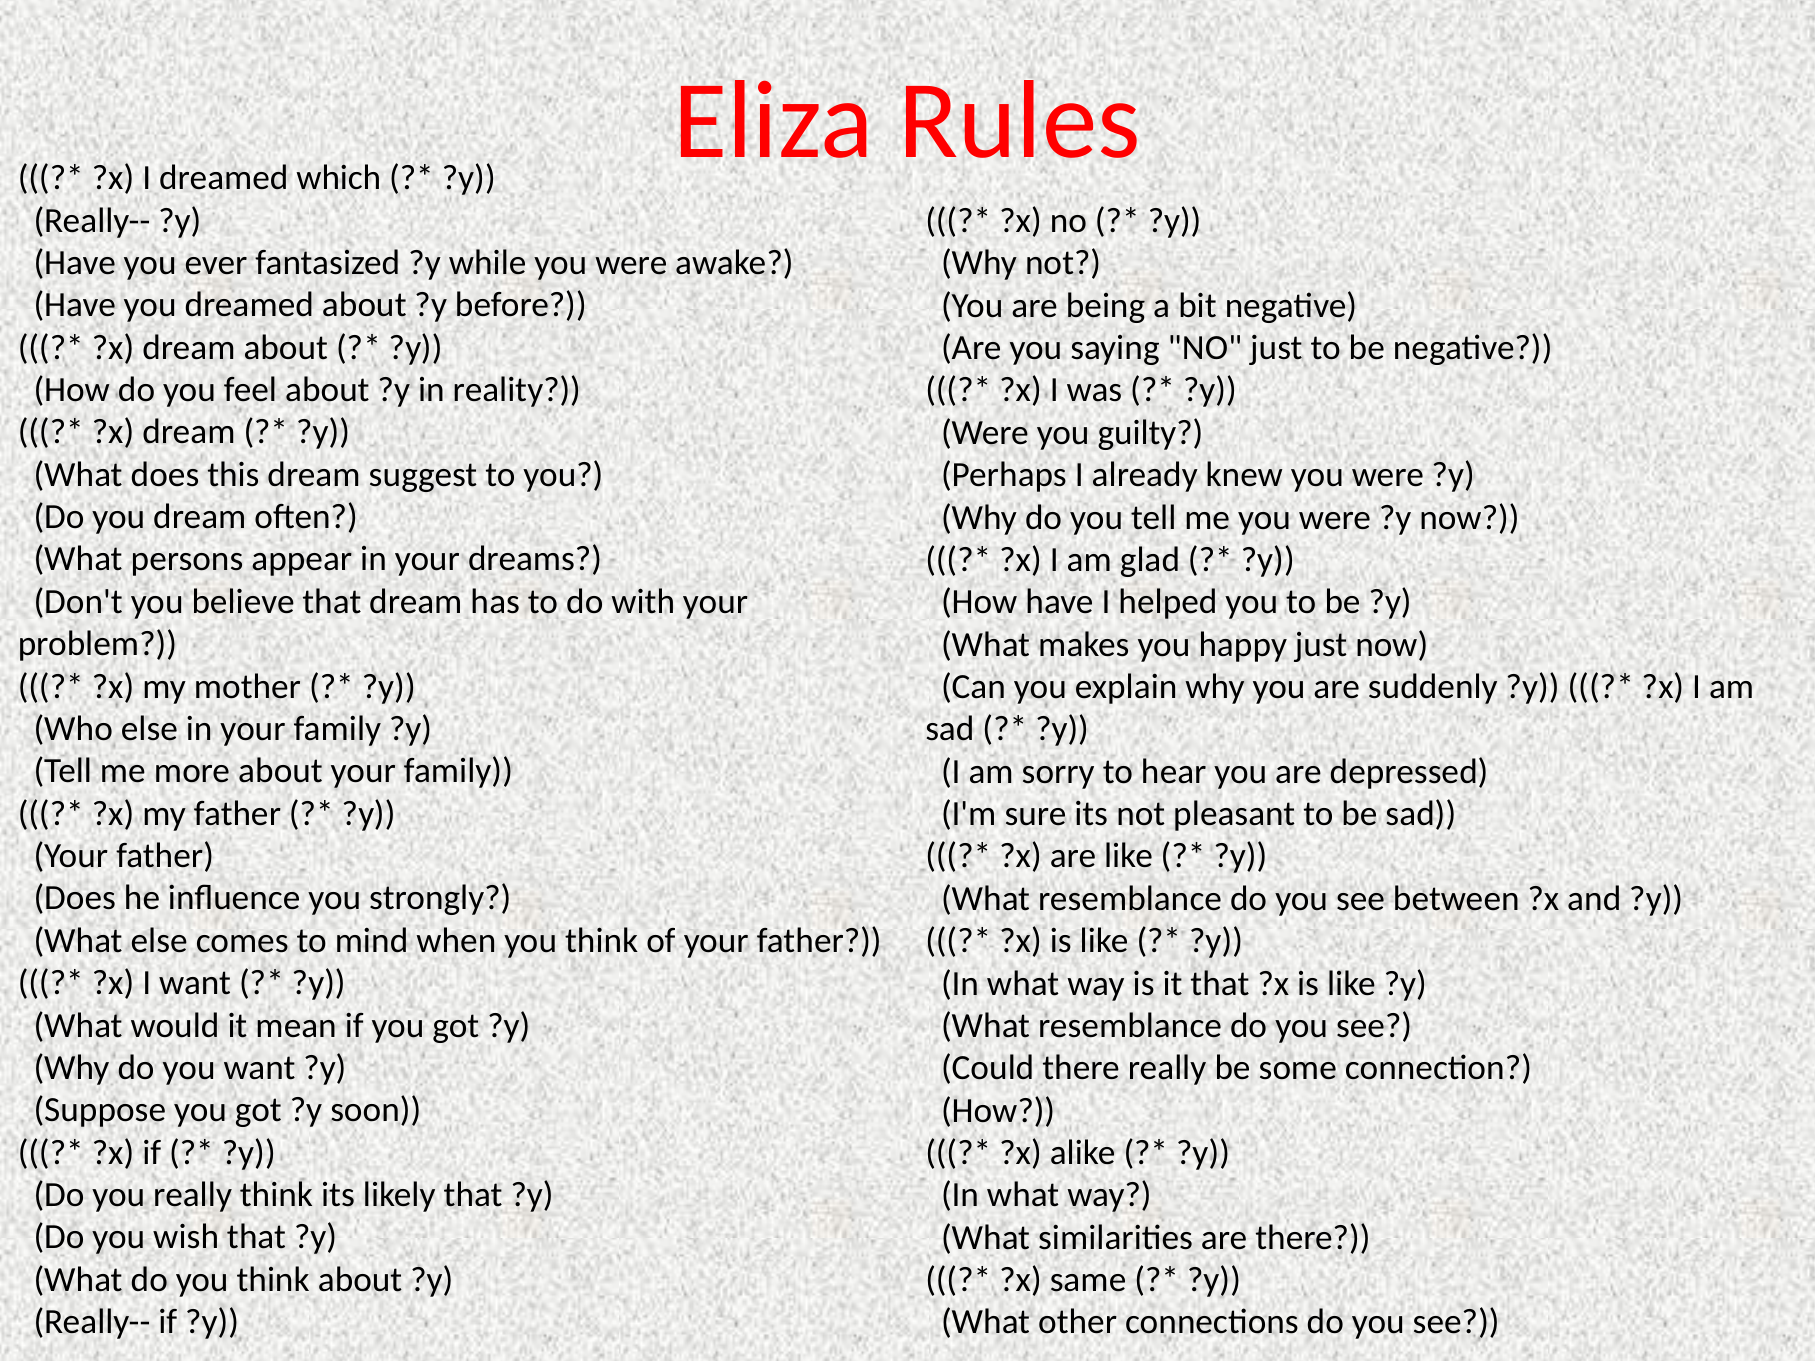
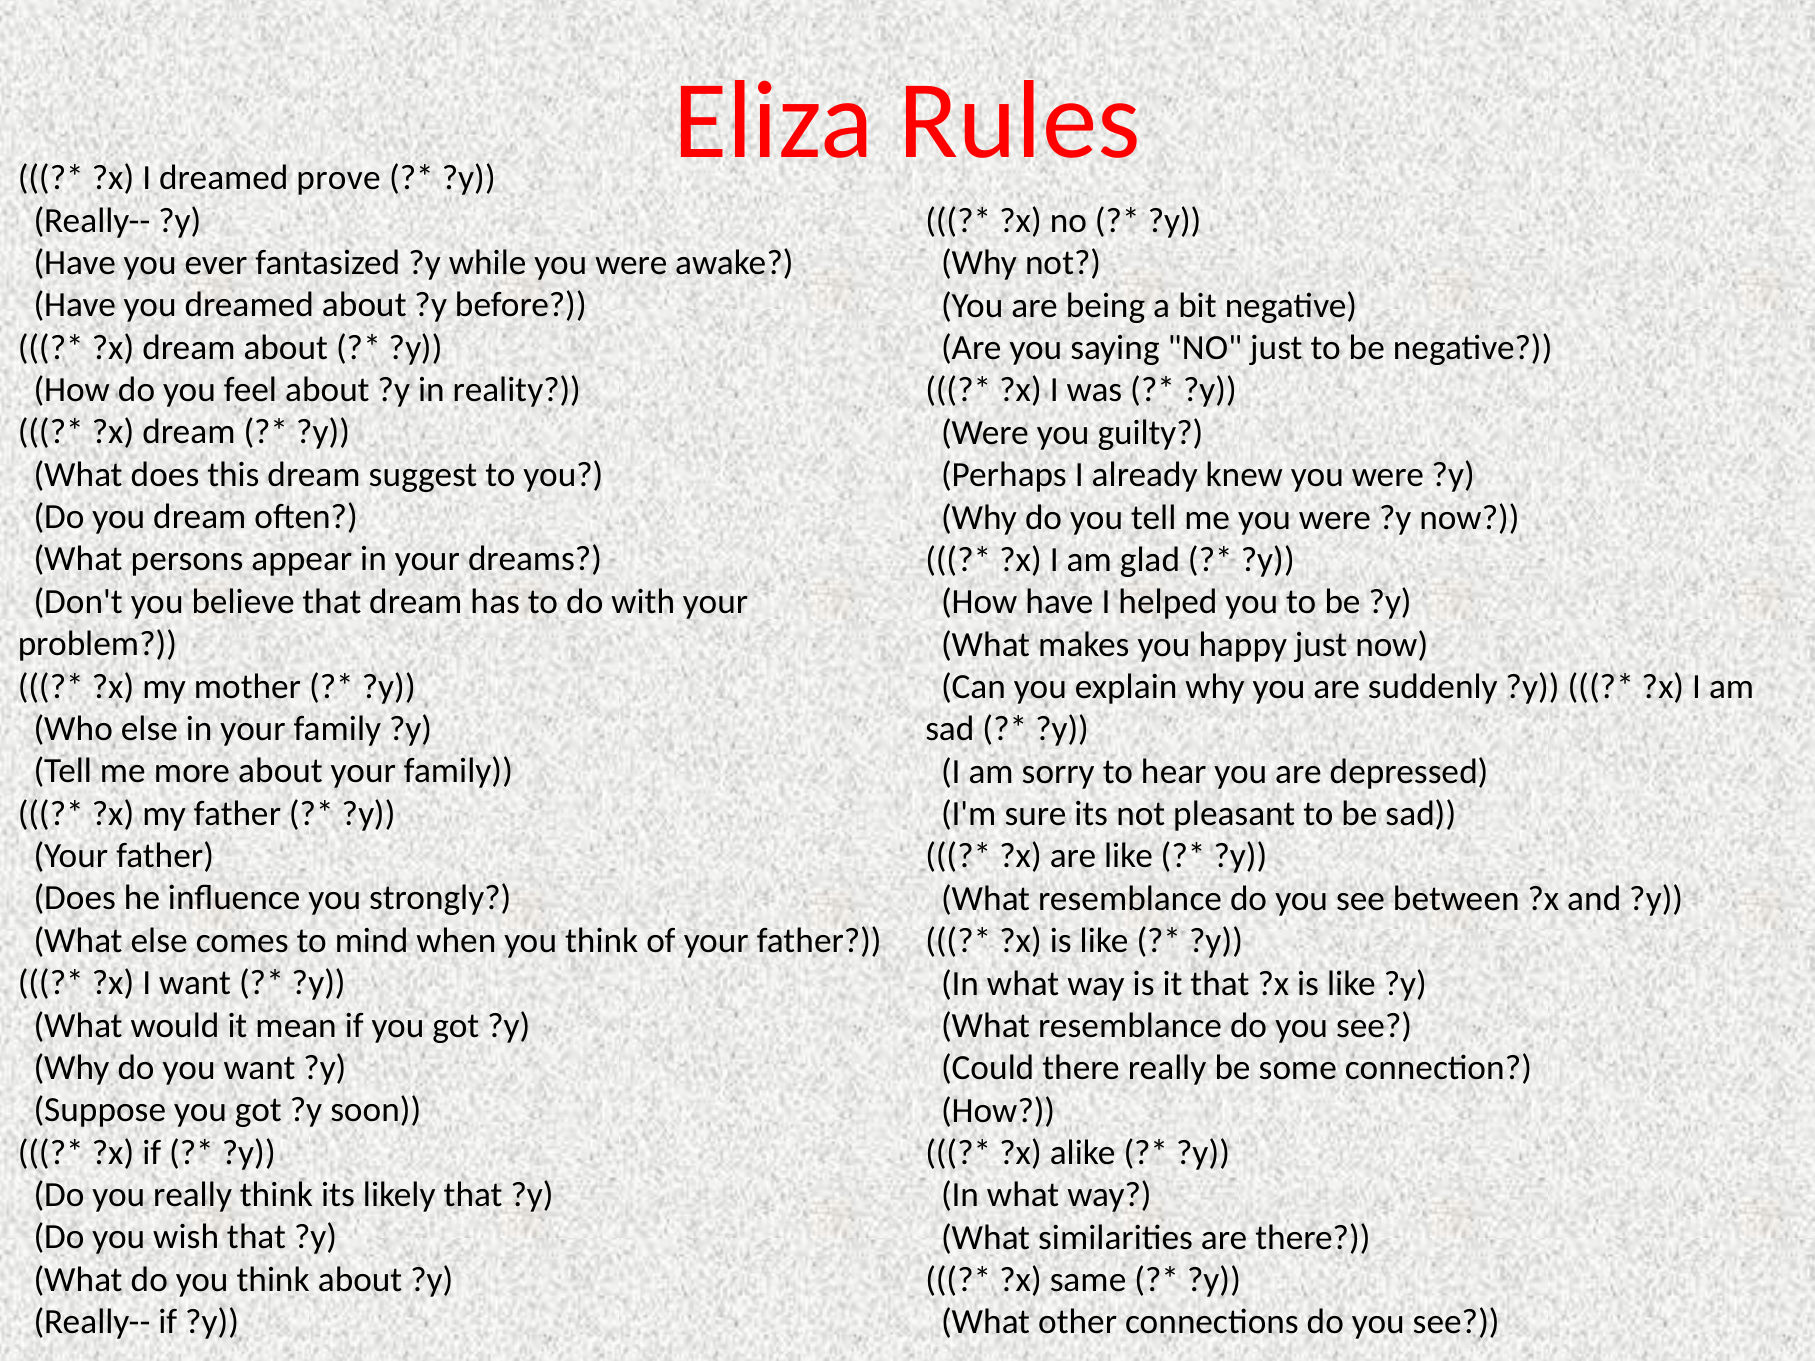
which: which -> prove (339, 178)
